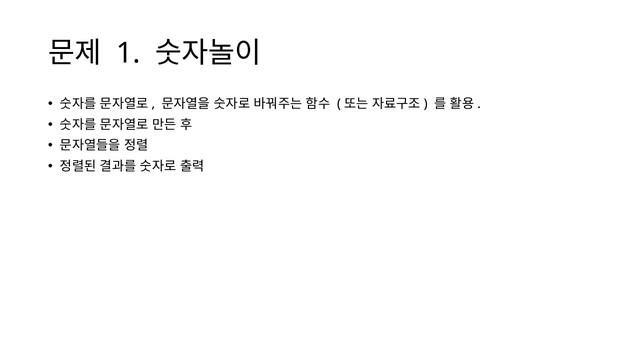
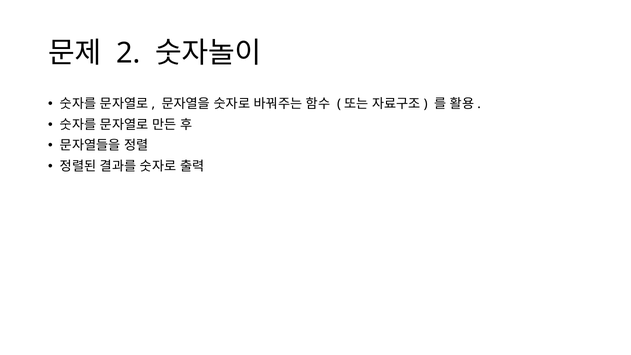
1: 1 -> 2 (129, 53)
